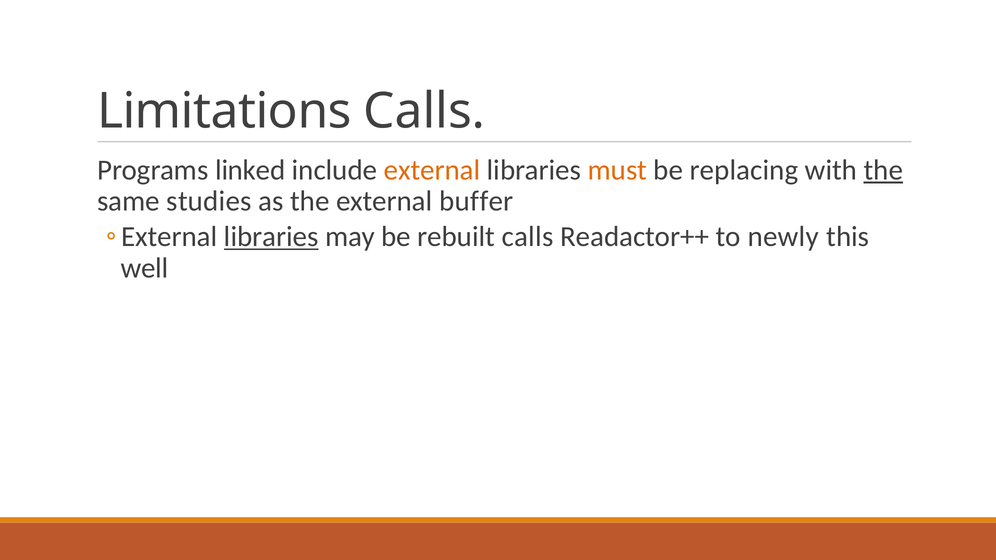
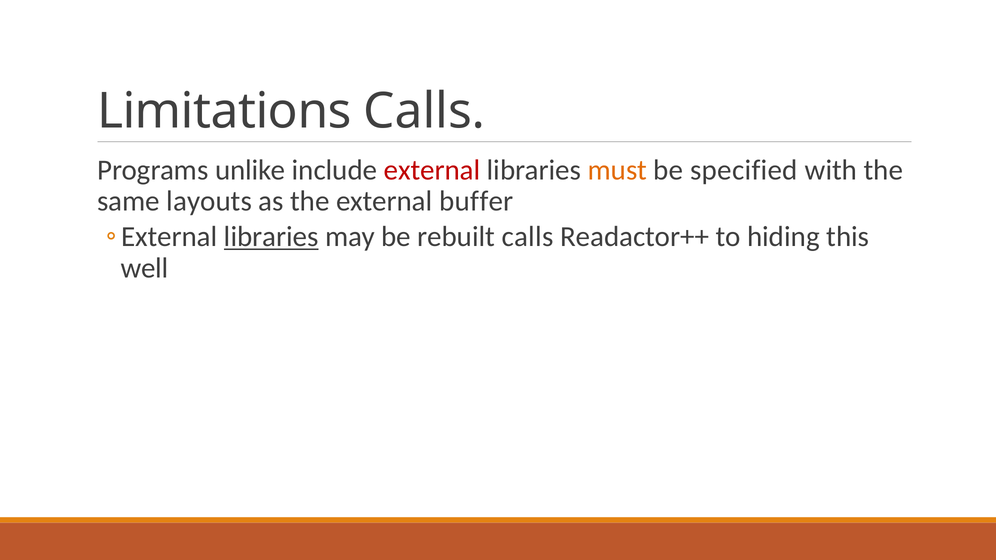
linked: linked -> unlike (250, 170)
external colour: orange -> red (432, 170)
replacing: replacing -> specified (744, 170)
the underline: present -> none (883, 170)
studies: studies -> layouts (209, 201)
newly: newly -> hiding (783, 237)
